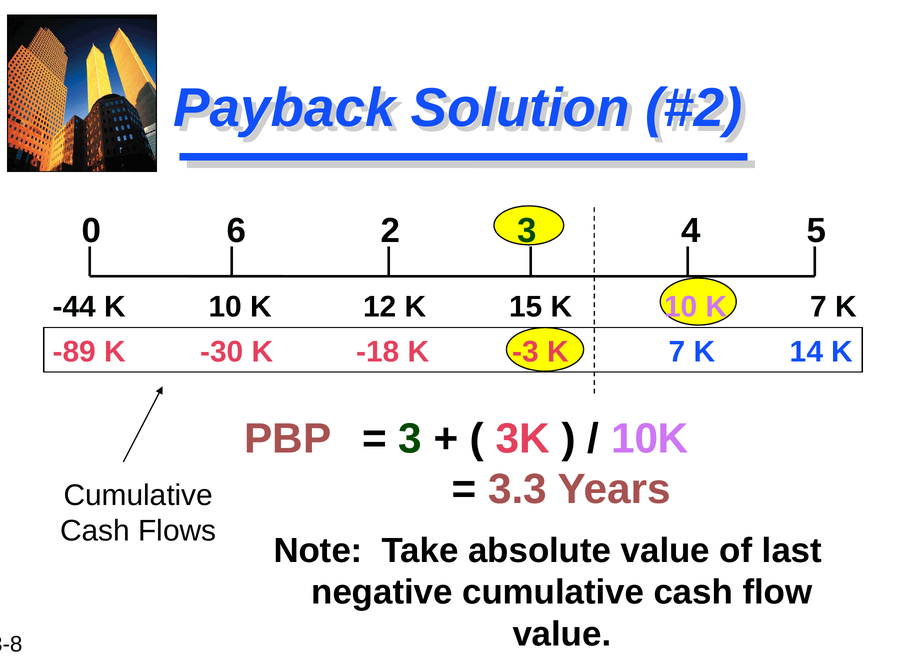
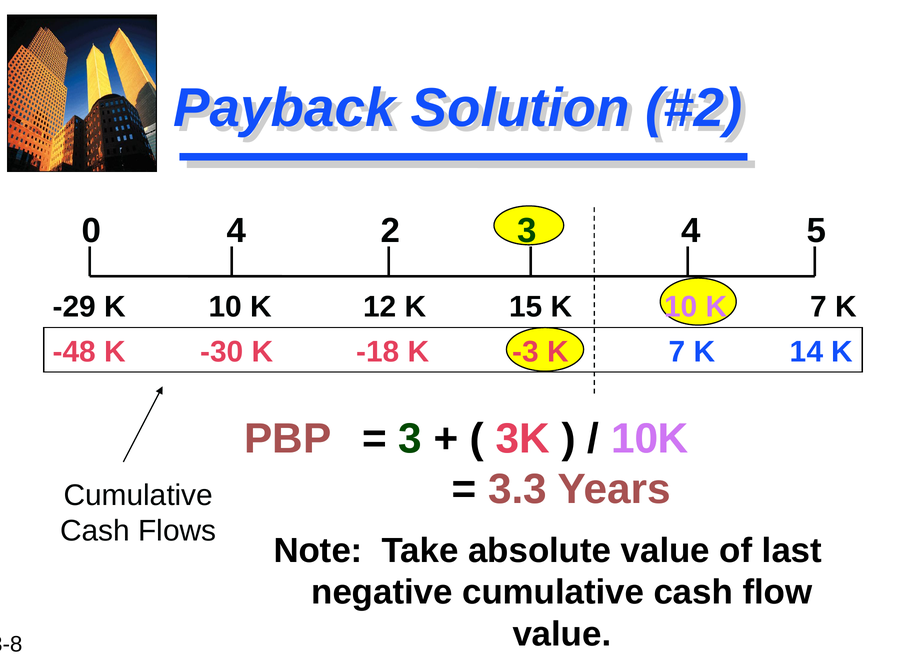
0 6: 6 -> 4 (236, 231)
-44: -44 -> -29 (74, 307)
-89: -89 -> -48 (74, 352)
